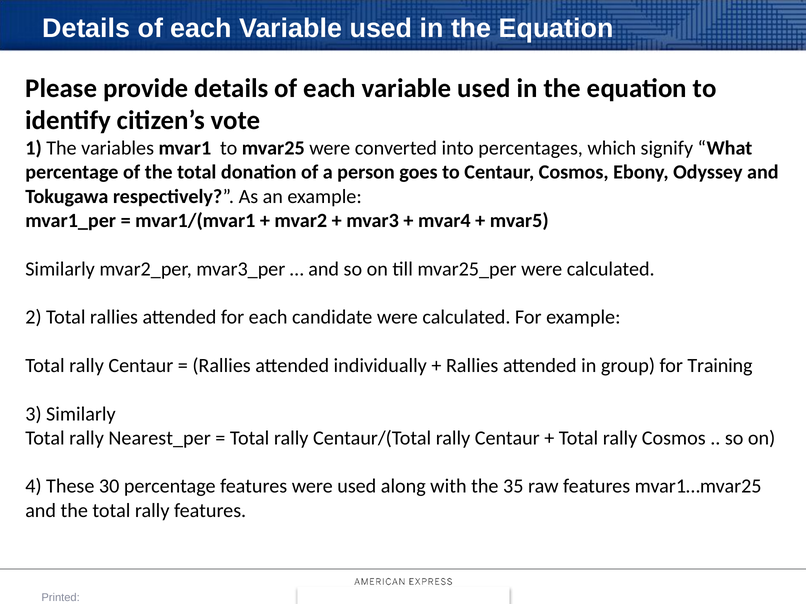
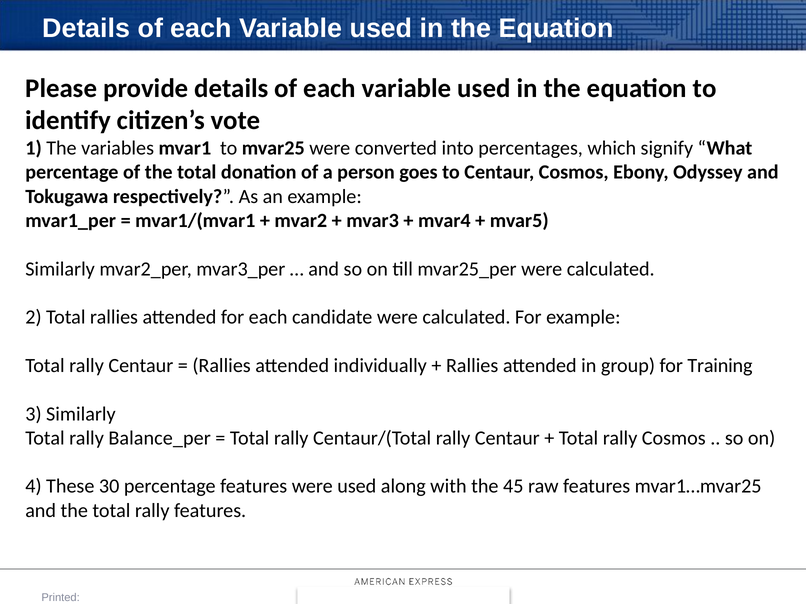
Nearest_per: Nearest_per -> Balance_per (160, 438)
35: 35 -> 45 (513, 487)
